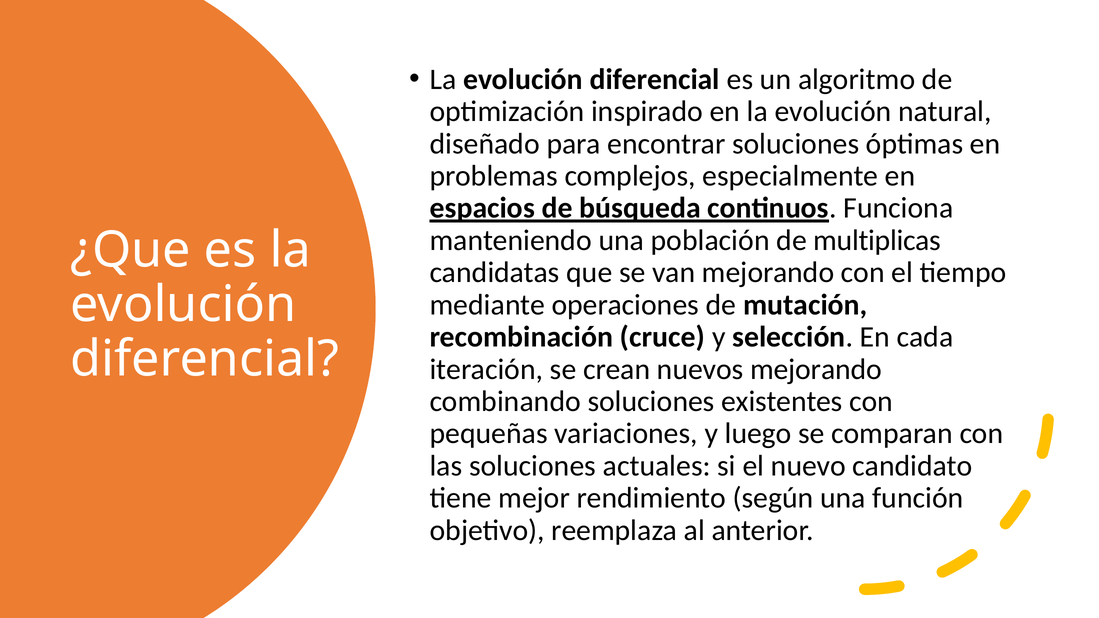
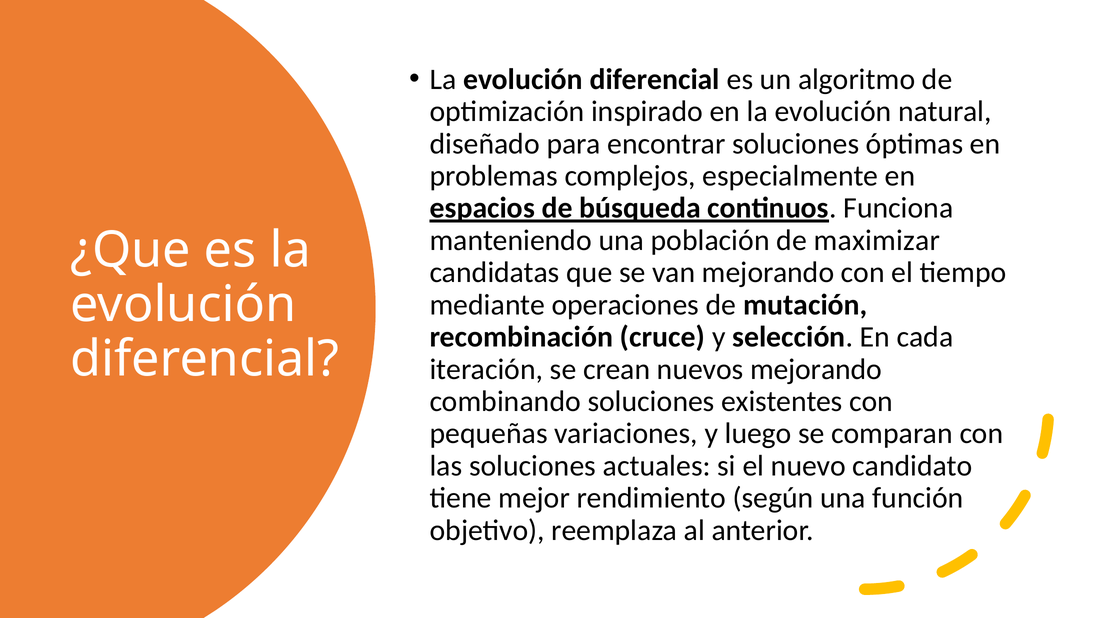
multiplicas: multiplicas -> maximizar (877, 240)
